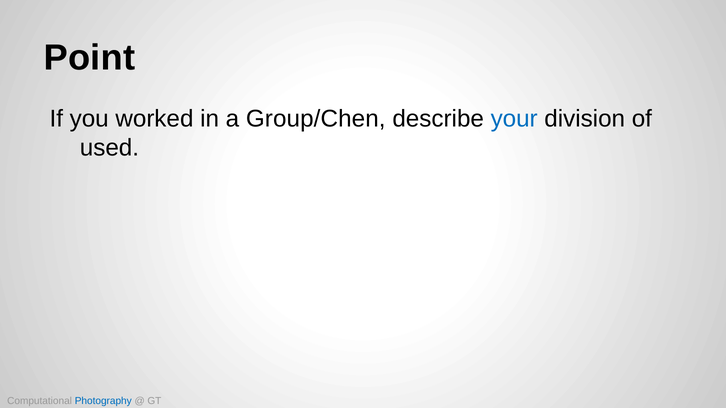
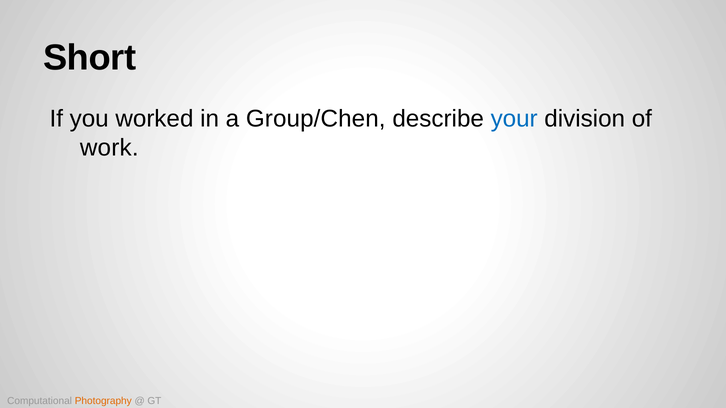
Point: Point -> Short (90, 58)
used: used -> work (109, 148)
Photography colour: blue -> orange (103, 401)
